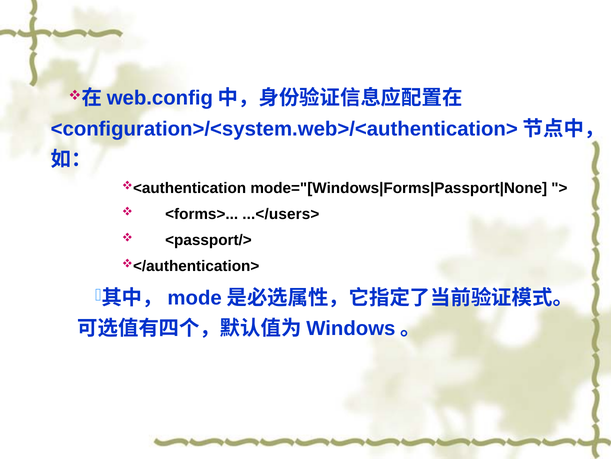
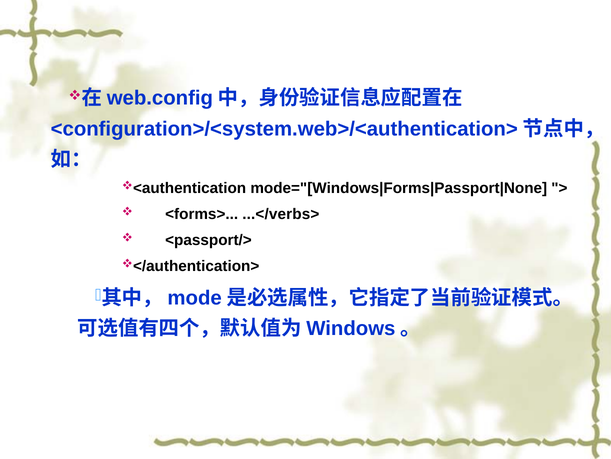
...</users>: ...</users> -> ...</verbs> (281, 214)
